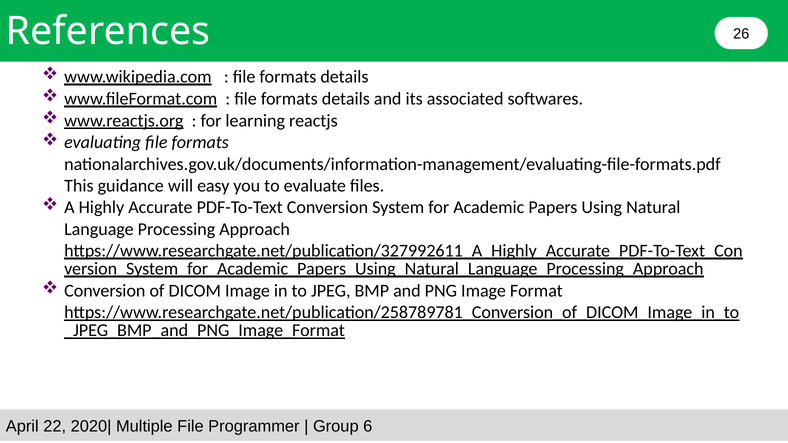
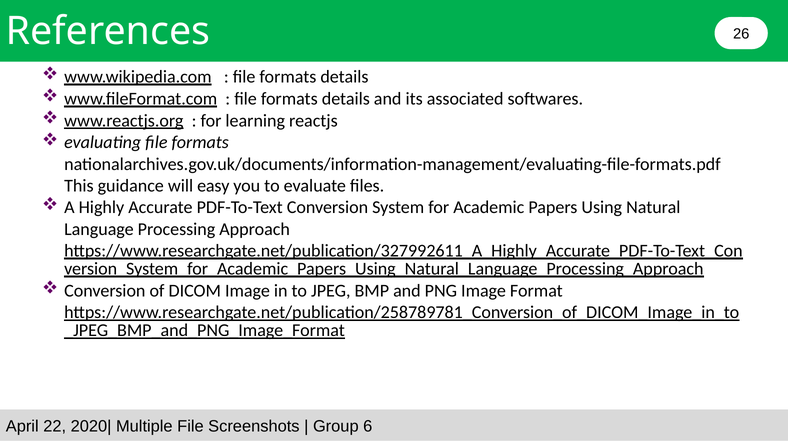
Programmer: Programmer -> Screenshots (254, 427)
